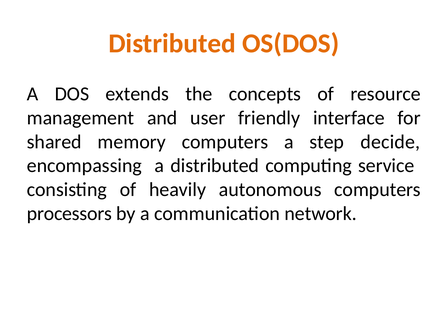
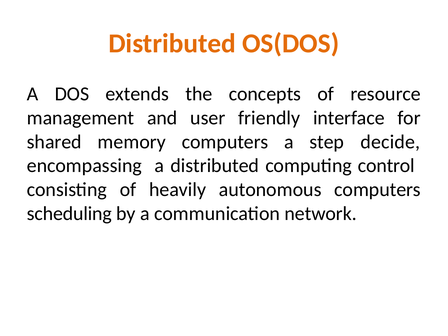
service: service -> control (386, 166)
processors: processors -> scheduling (69, 213)
